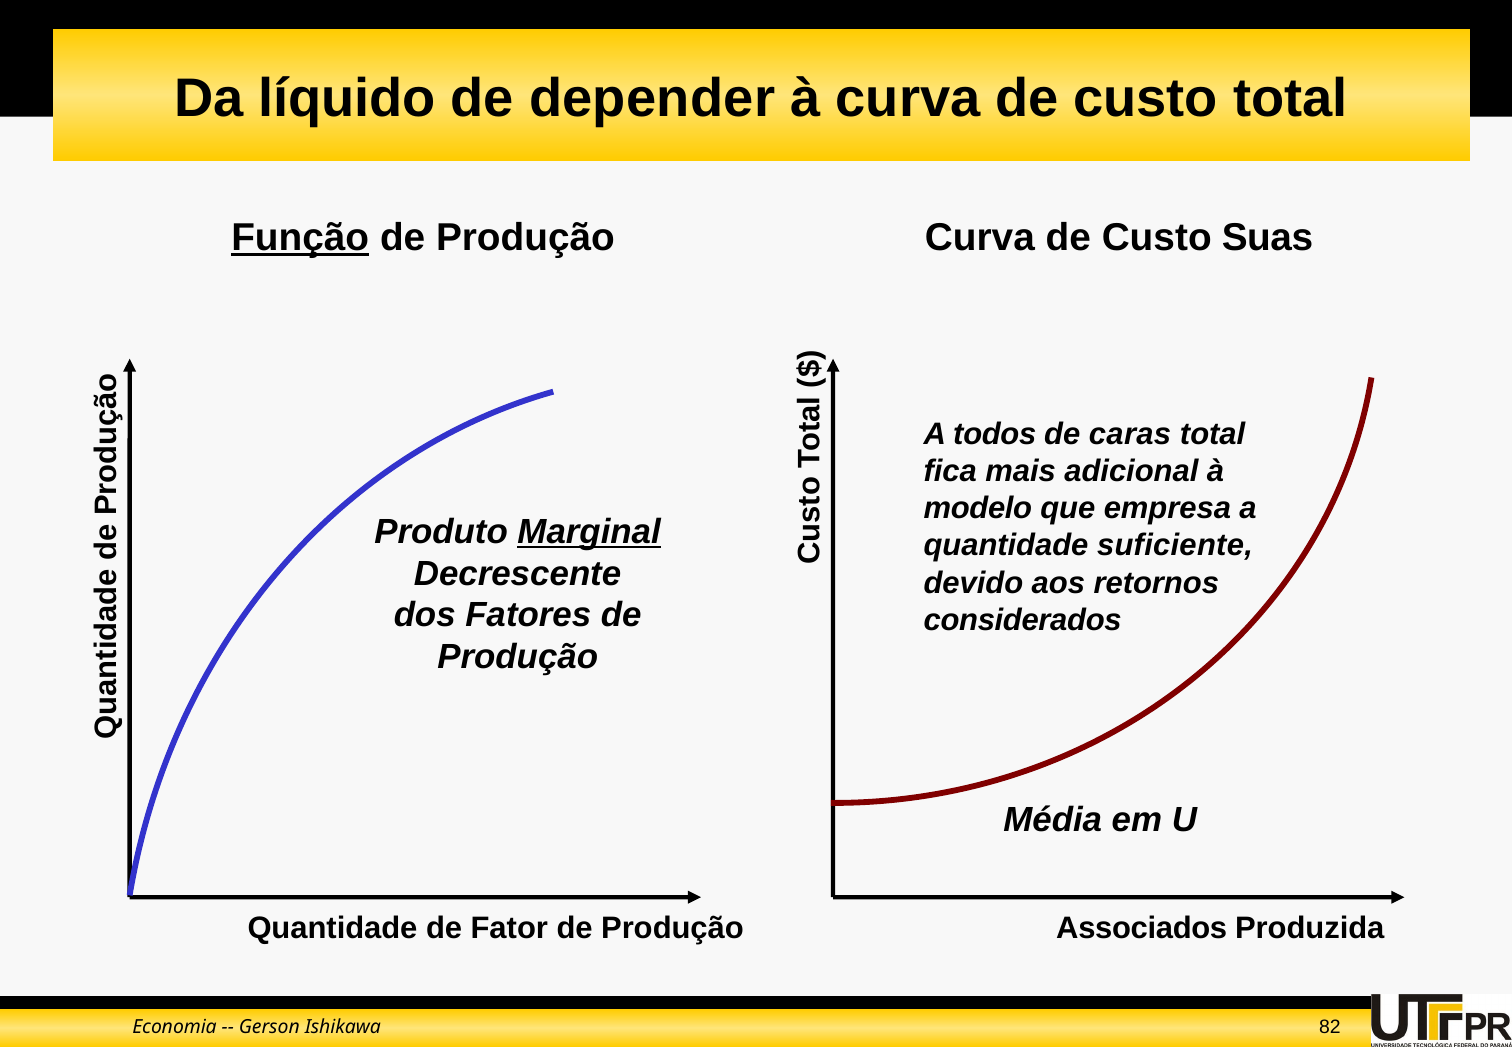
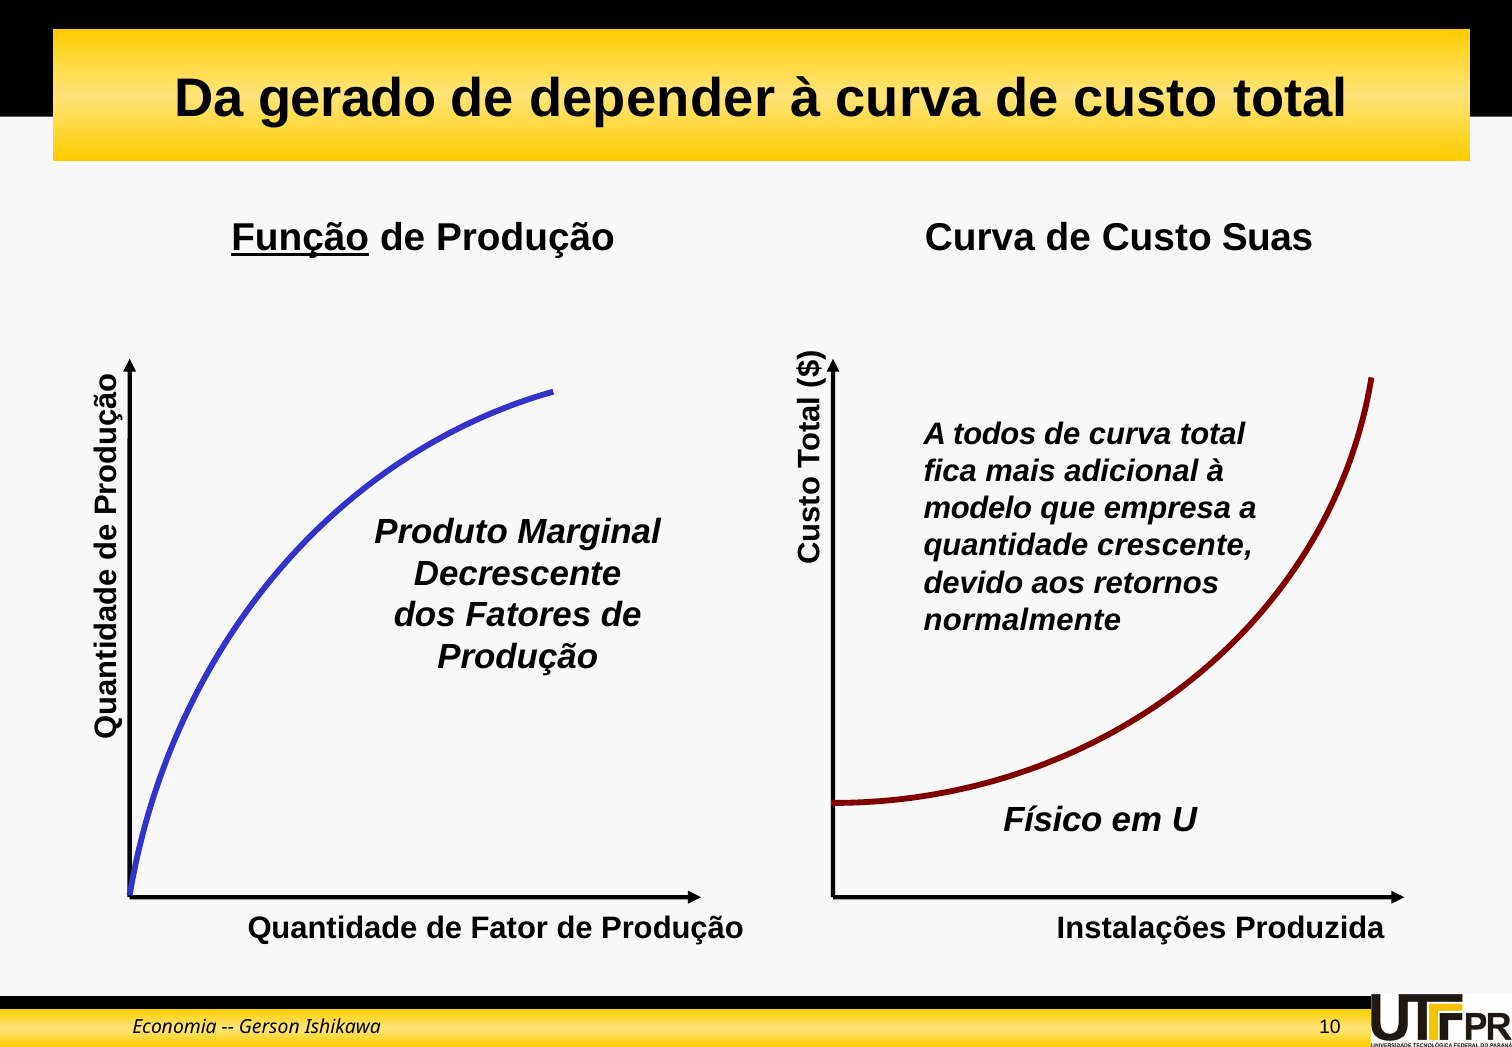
líquido: líquido -> gerado (347, 98)
de caras: caras -> curva (1130, 434)
Marginal underline: present -> none (589, 532)
suficiente: suficiente -> crescente (1175, 546)
considerados: considerados -> normalmente (1022, 620)
Média: Média -> Físico (1053, 820)
Associados: Associados -> Instalações (1141, 928)
82: 82 -> 10 (1330, 1027)
